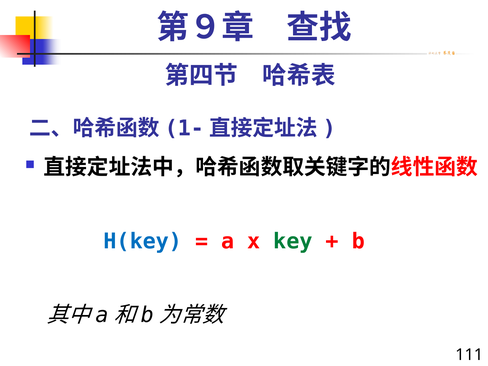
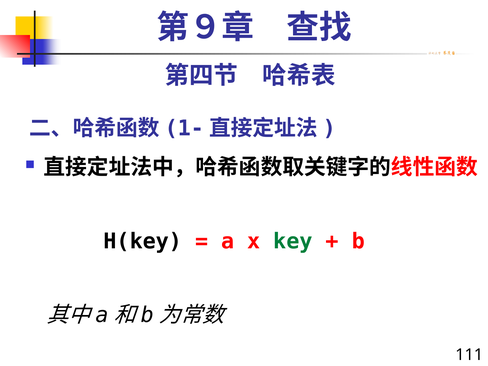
H(key colour: blue -> black (143, 241)
